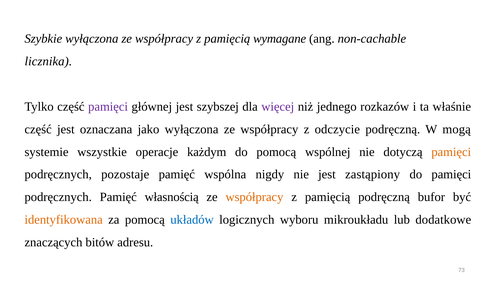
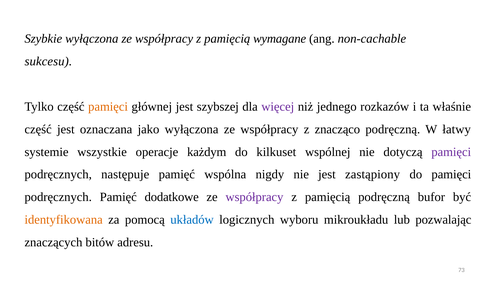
licznika: licznika -> sukcesu (48, 61)
pamięci colour: purple -> orange (108, 107)
odczycie: odczycie -> znacząco (337, 129)
mogą: mogą -> łatwy (457, 129)
do pomocą: pomocą -> kilkuset (276, 152)
pamięci colour: orange -> purple (451, 152)
pozostaje: pozostaje -> następuje (125, 174)
własnością: własnością -> dodatkowe (172, 197)
współpracy colour: orange -> purple (254, 197)
dodatkowe: dodatkowe -> pozwalając (443, 220)
